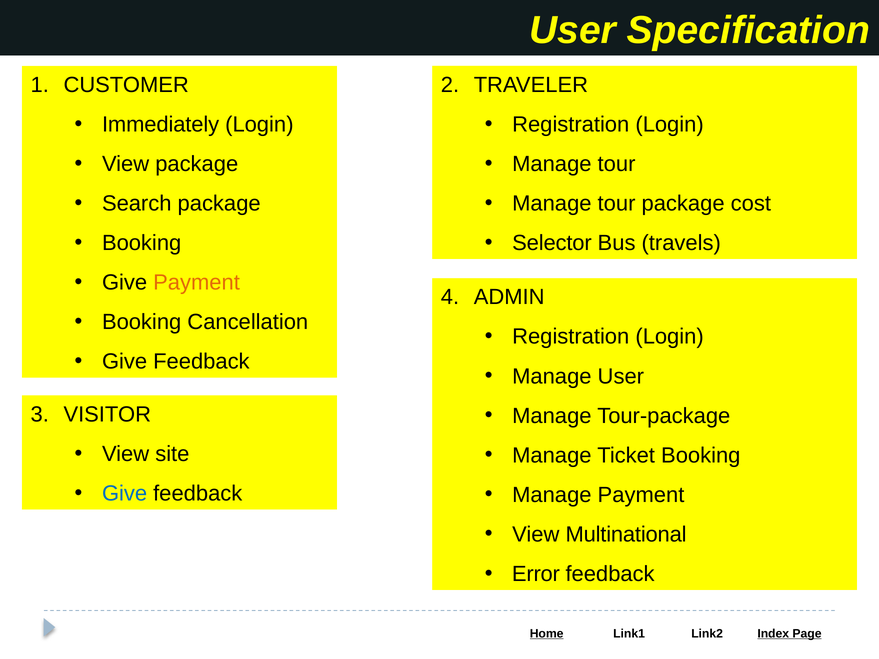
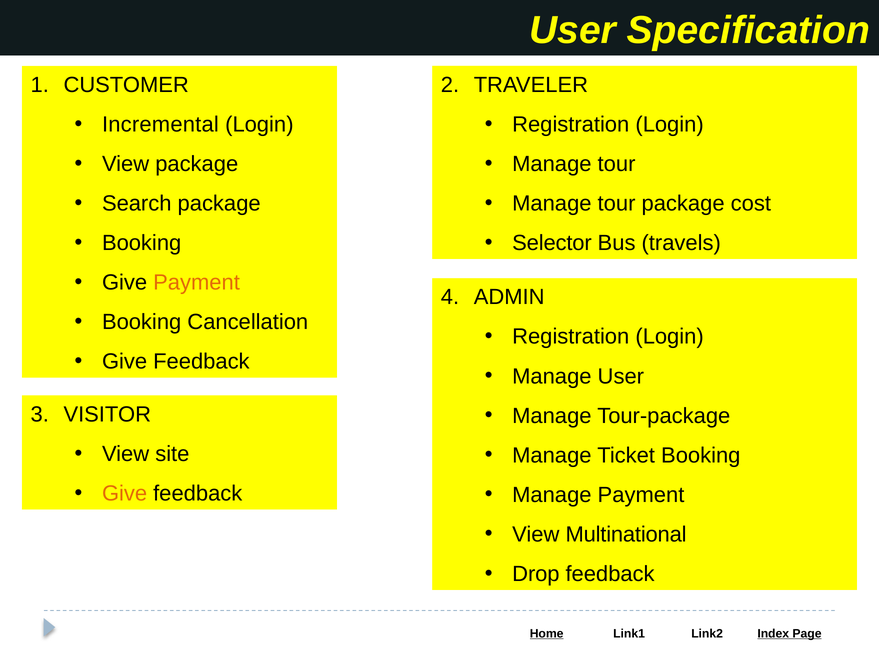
Immediately: Immediately -> Incremental (160, 125)
Give colour: blue -> orange (125, 494)
Error: Error -> Drop (536, 574)
